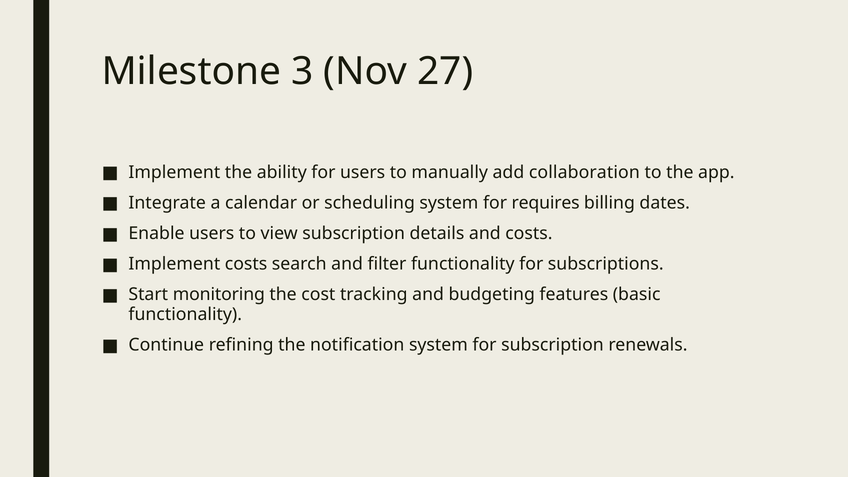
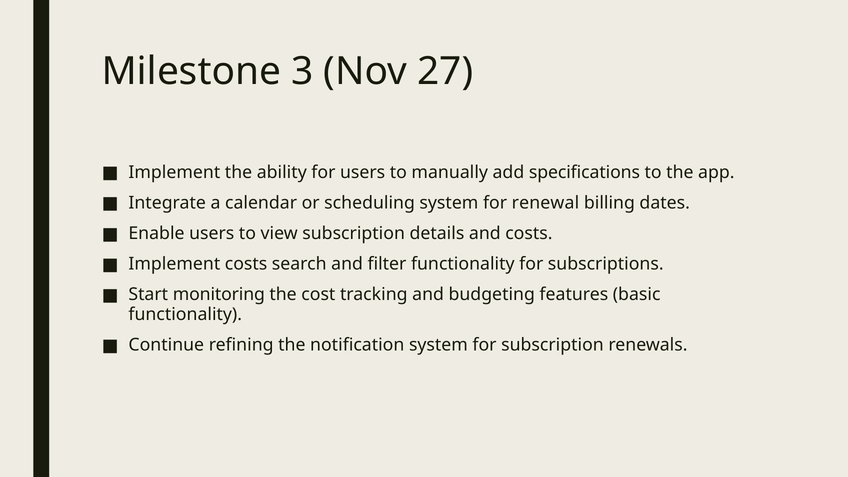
collaboration: collaboration -> specifications (584, 172)
requires: requires -> renewal (545, 203)
